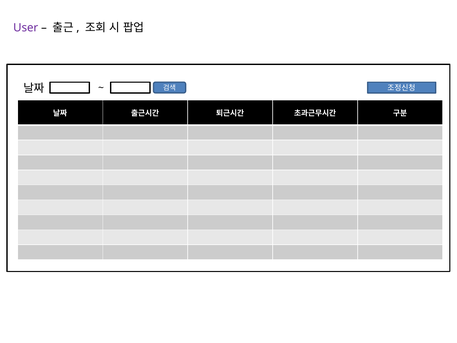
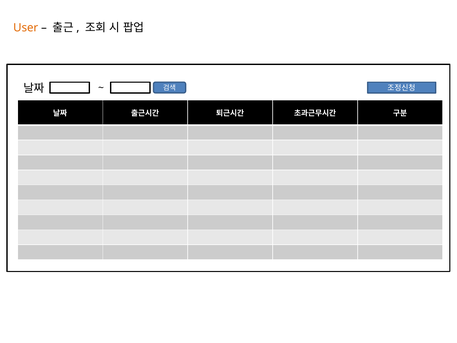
User colour: purple -> orange (26, 28)
